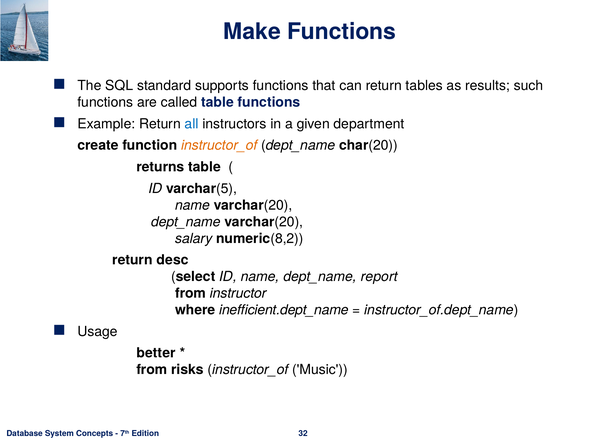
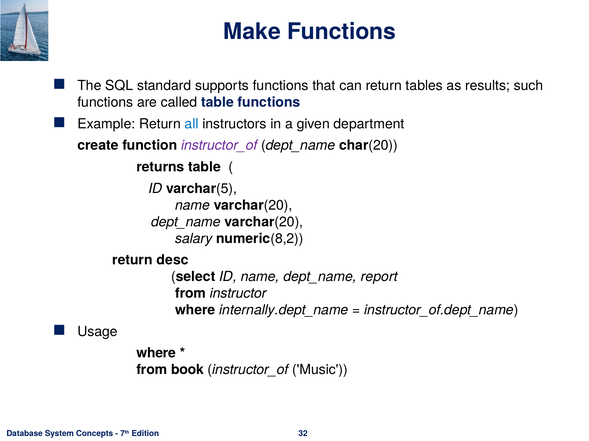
instructor_of colour: orange -> purple (219, 146)
inefficient.dept_name: inefficient.dept_name -> internally.dept_name (284, 311)
better: better -> where (156, 354)
risks: risks -> book (188, 370)
